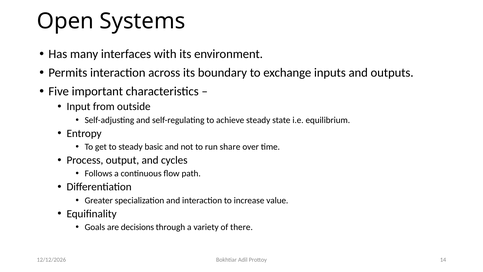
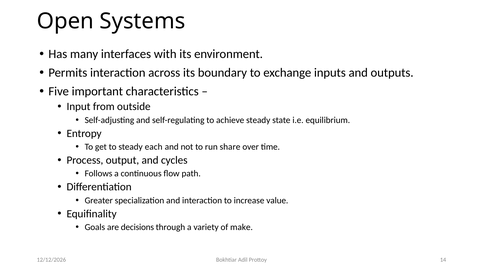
basic: basic -> each (154, 147)
there: there -> make (242, 227)
